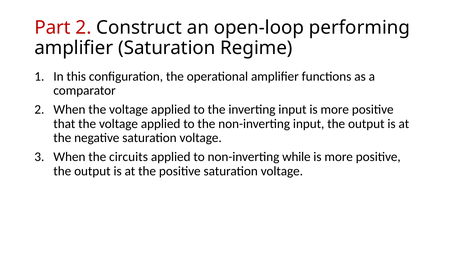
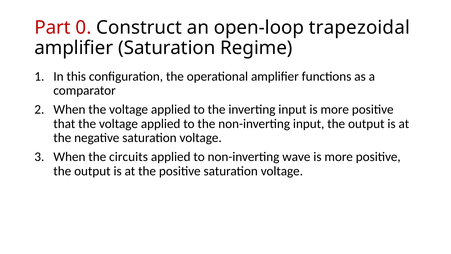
Part 2: 2 -> 0 (84, 28)
performing: performing -> trapezoidal (359, 28)
while: while -> wave (296, 157)
